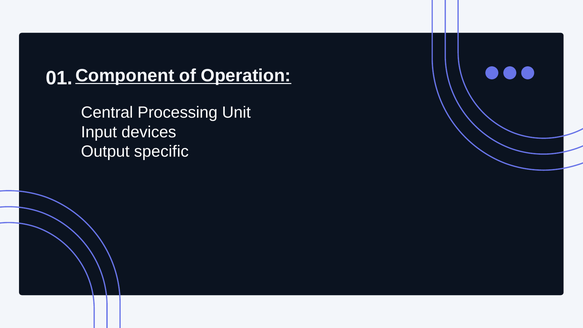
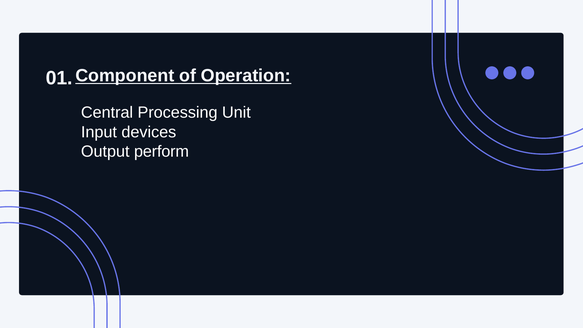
specific: specific -> perform (161, 151)
